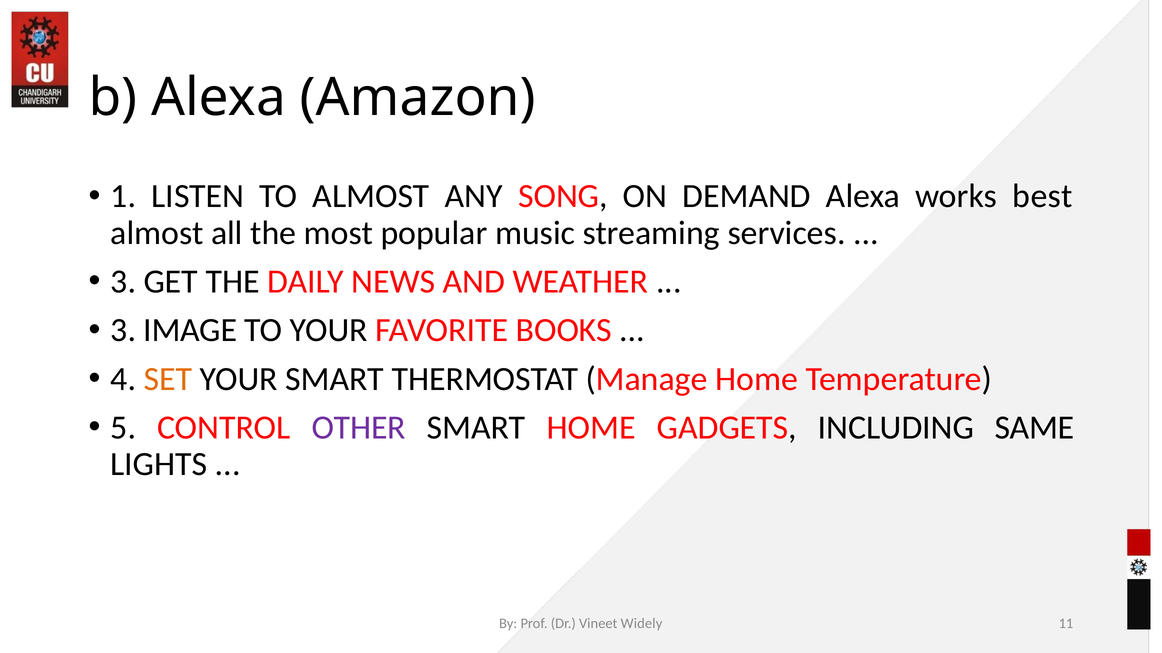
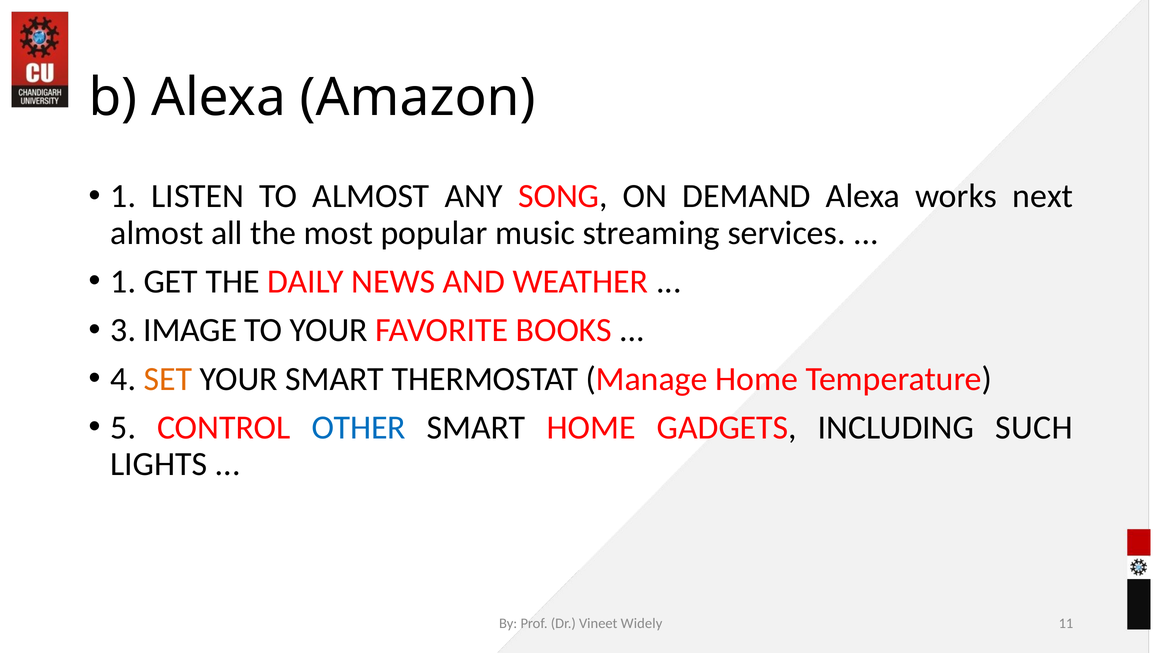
best: best -> next (1043, 196)
3: 3 -> 1 (123, 282)
OTHER colour: purple -> blue (359, 428)
SAME: SAME -> SUCH (1034, 428)
